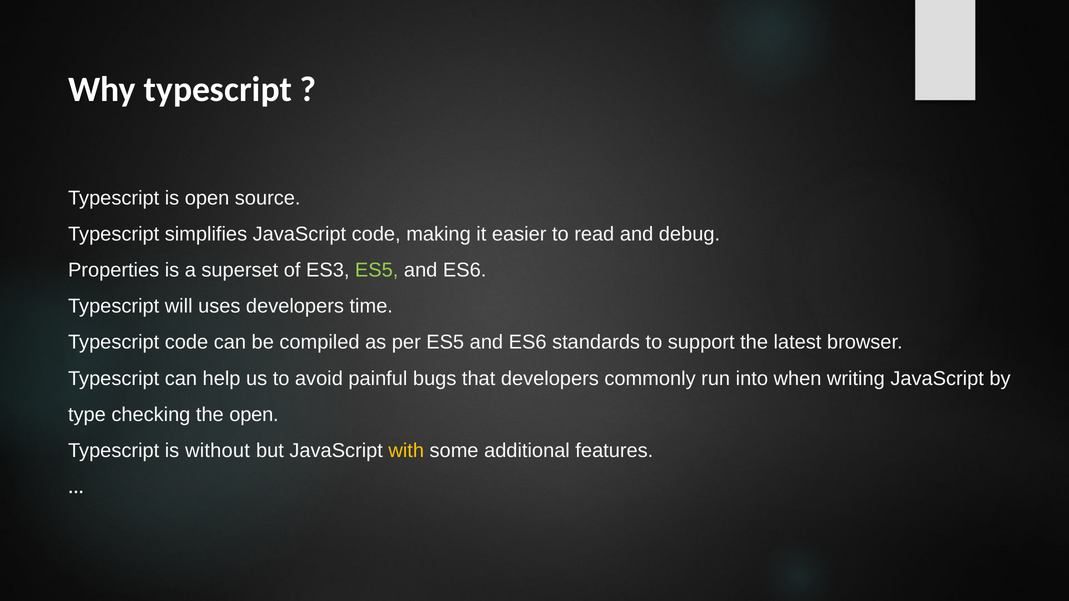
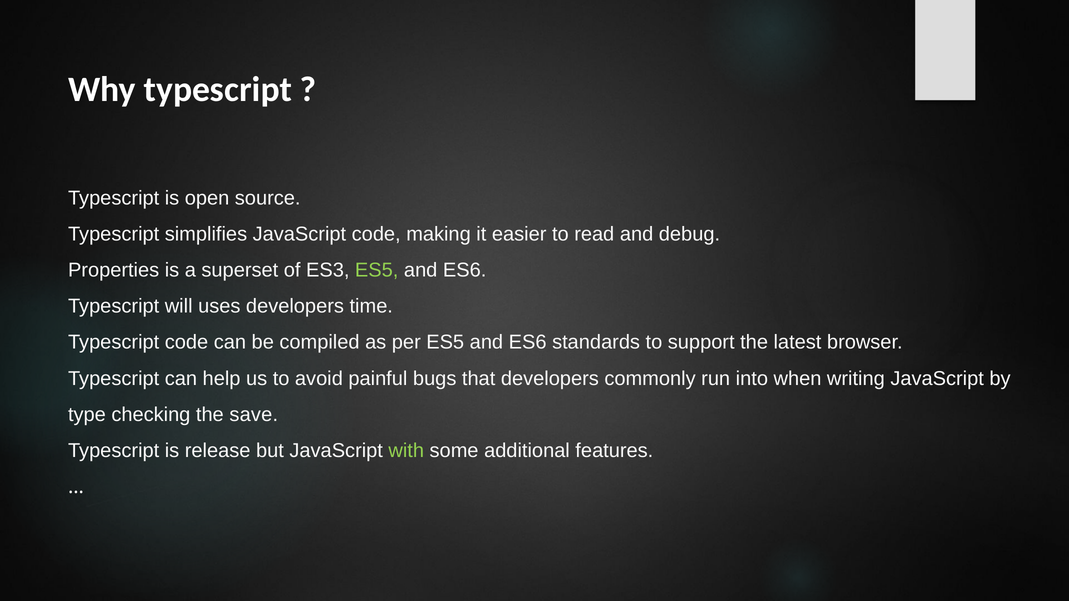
the open: open -> save (254, 415)
without: without -> release (218, 451)
with colour: yellow -> light green (406, 451)
